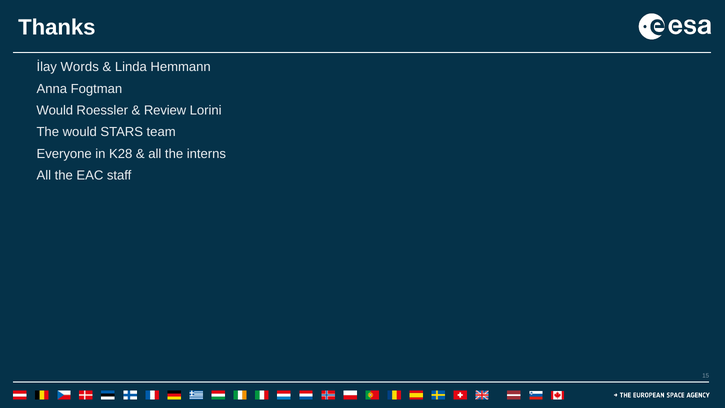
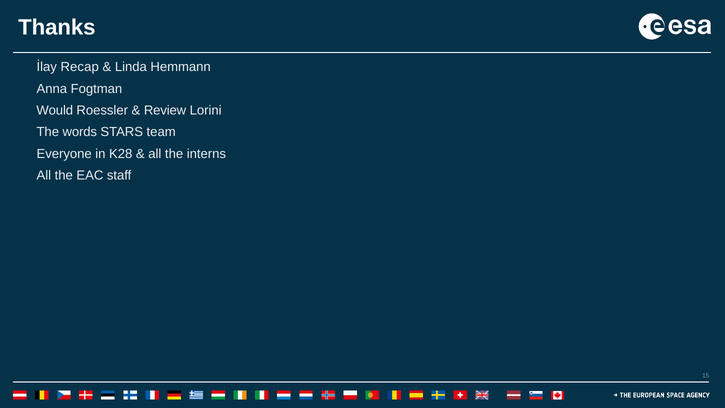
Words: Words -> Recap (80, 67)
The would: would -> words (80, 132)
